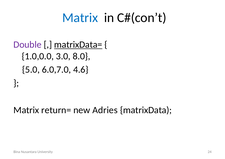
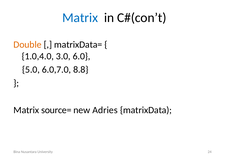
Double colour: purple -> orange (27, 45)
matrixData= underline: present -> none (78, 45)
1.0,0.0: 1.0,0.0 -> 1.0,4.0 (38, 56)
8.0: 8.0 -> 6.0 (82, 56)
4.6: 4.6 -> 8.8 (81, 70)
return=: return= -> source= (56, 110)
